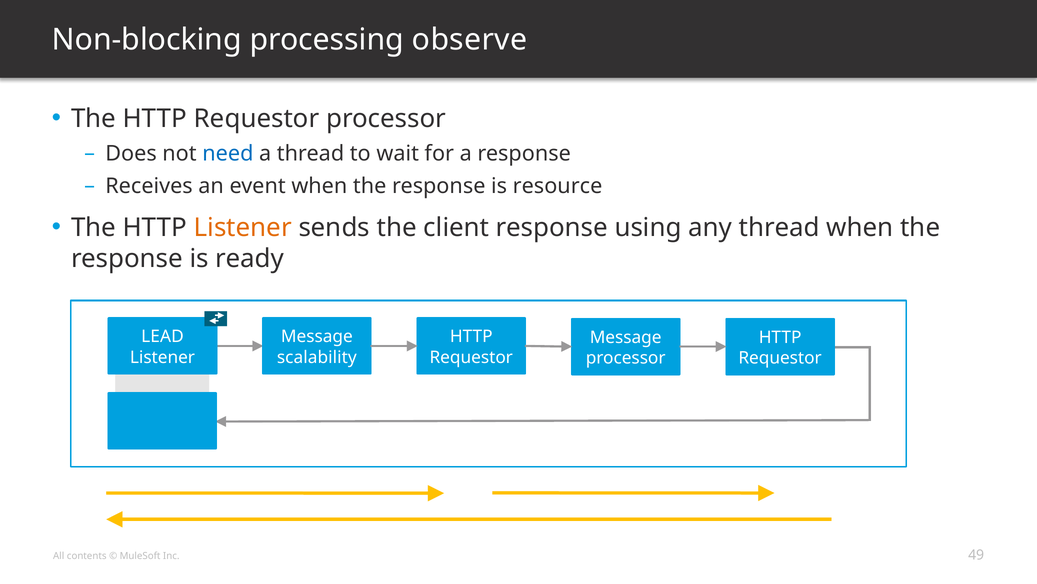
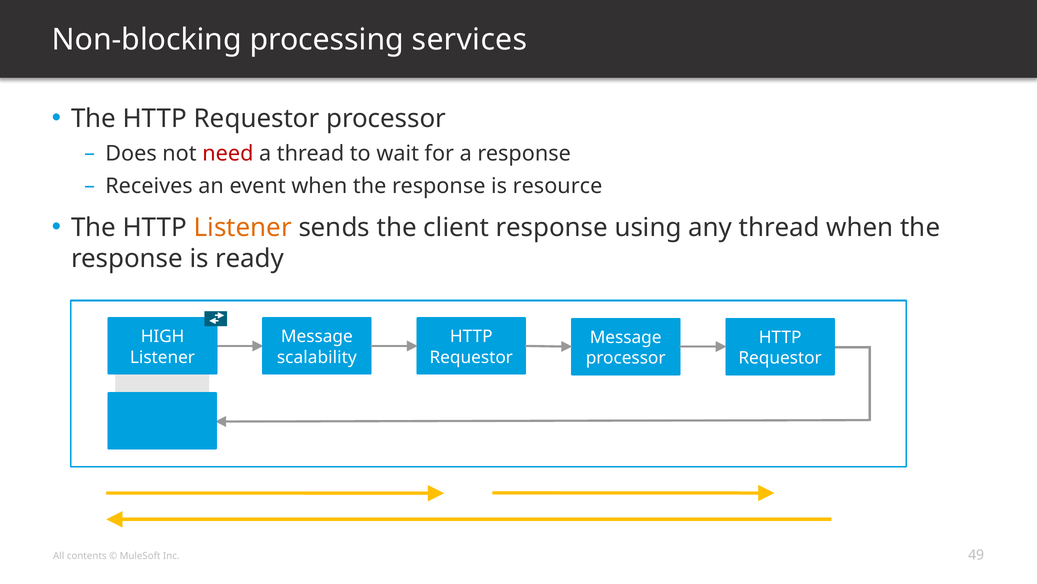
observe: observe -> services (470, 40)
need colour: blue -> red (228, 153)
LEAD: LEAD -> HIGH (163, 336)
